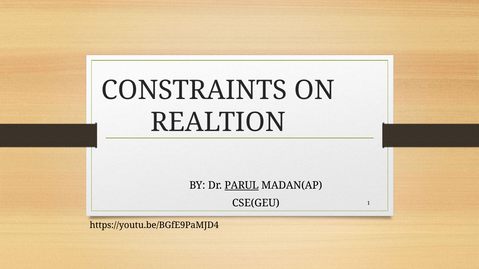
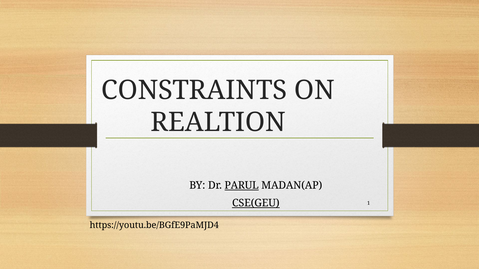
CSE(GEU underline: none -> present (256, 203)
